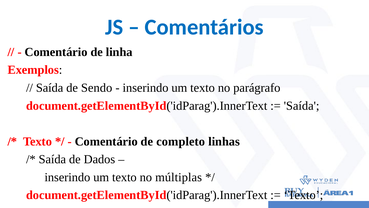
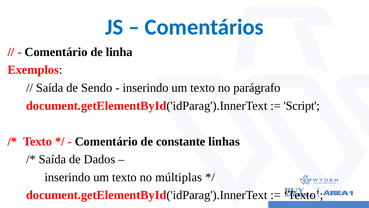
Saída: Saída -> Script (302, 105)
completo: completo -> constante (181, 141)
